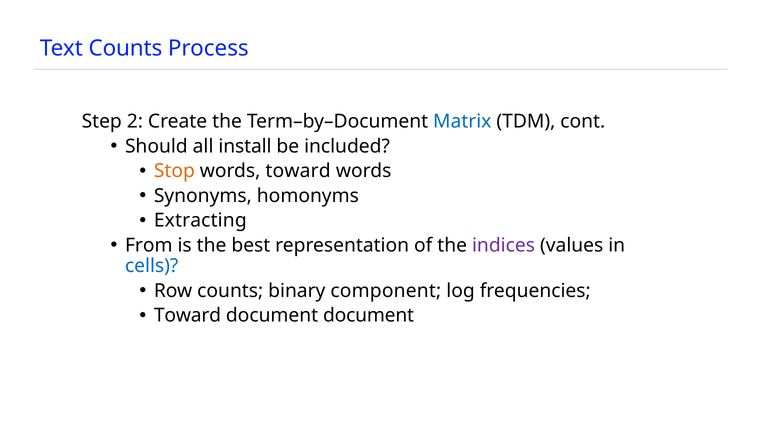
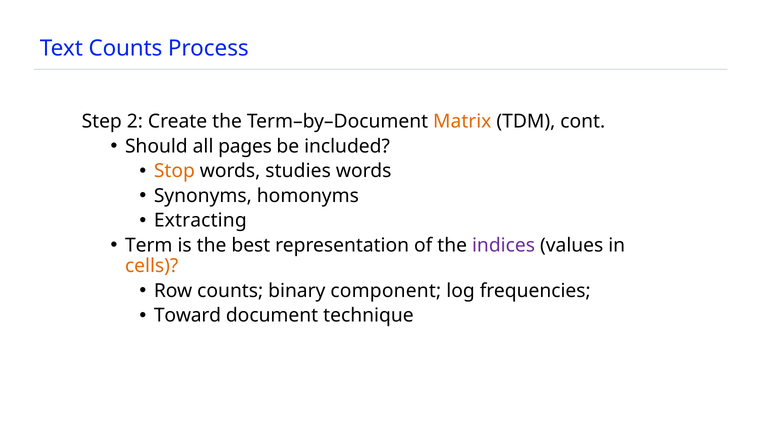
Matrix colour: blue -> orange (462, 121)
install: install -> pages (245, 146)
words toward: toward -> studies (298, 171)
From: From -> Term (149, 245)
cells colour: blue -> orange (152, 266)
document document: document -> technique (368, 316)
